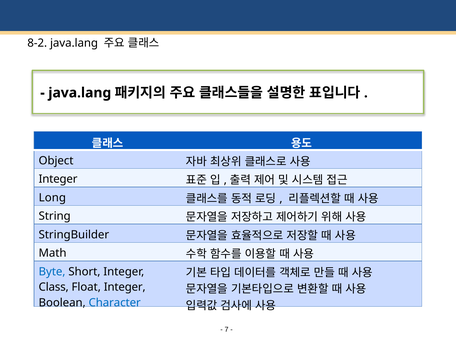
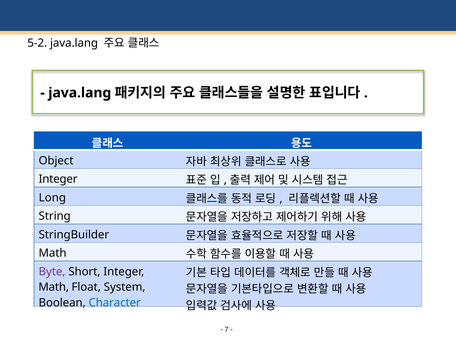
8-2: 8-2 -> 5-2 (37, 43)
Byte colour: blue -> purple (52, 272)
Class: Class -> Math (54, 287)
Float Integer: Integer -> System (125, 287)
